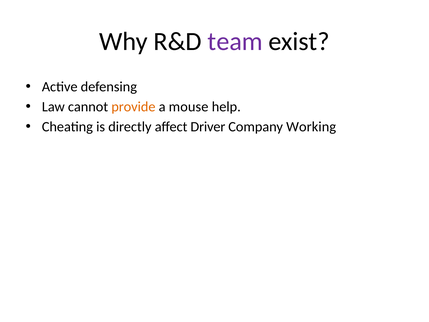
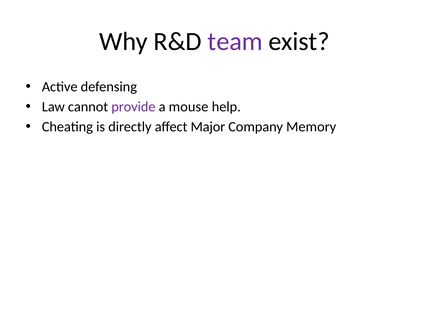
provide colour: orange -> purple (133, 107)
Driver: Driver -> Major (208, 127)
Working: Working -> Memory (311, 127)
